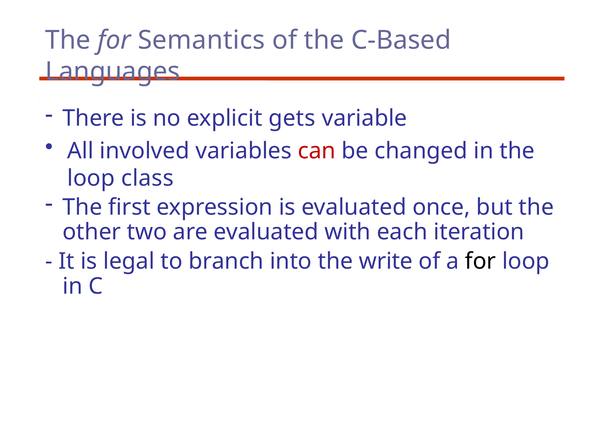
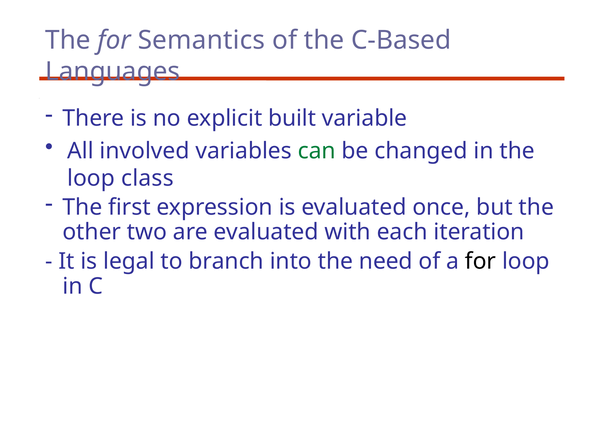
gets: gets -> built (292, 118)
can colour: red -> green (317, 151)
write: write -> need (386, 261)
